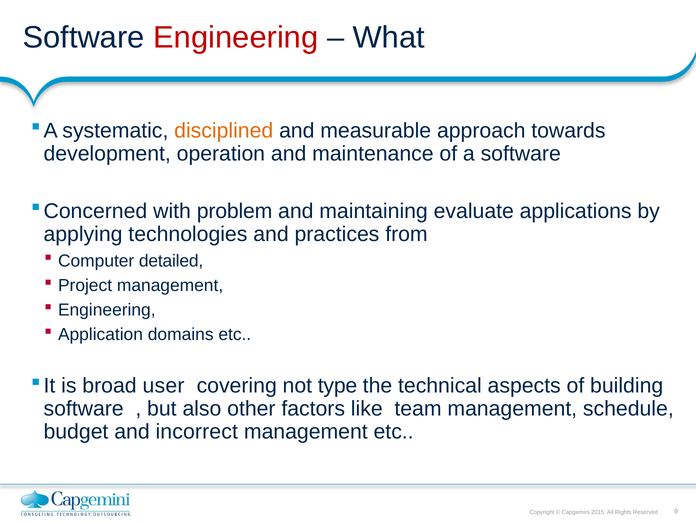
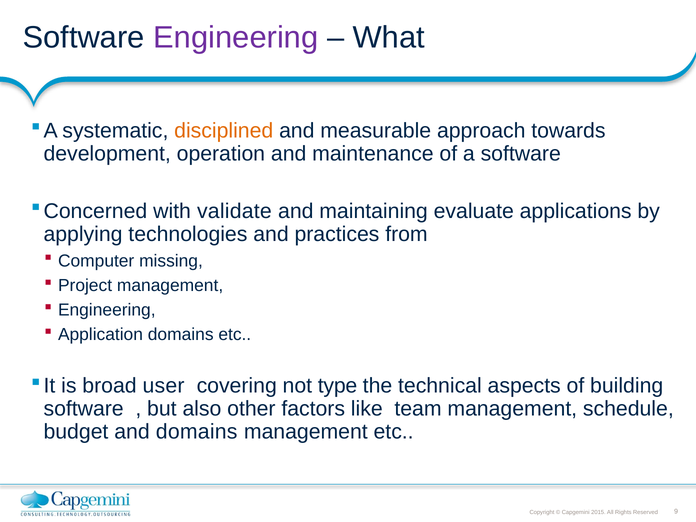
Engineering colour: red -> purple (236, 37)
problem: problem -> validate (234, 211)
detailed: detailed -> missing (171, 261)
and incorrect: incorrect -> domains (197, 432)
